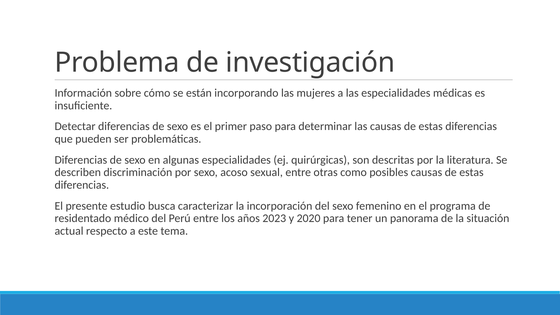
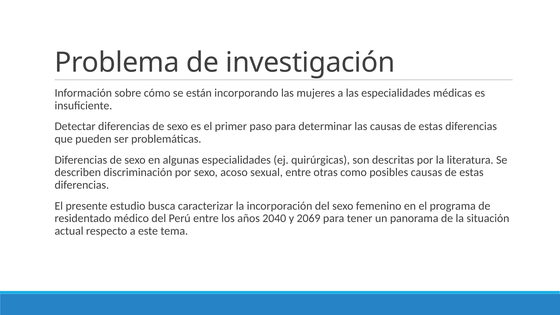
2023: 2023 -> 2040 (274, 218)
2020: 2020 -> 2069 (309, 218)
